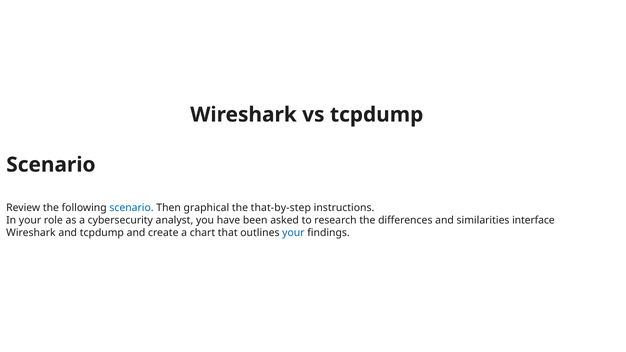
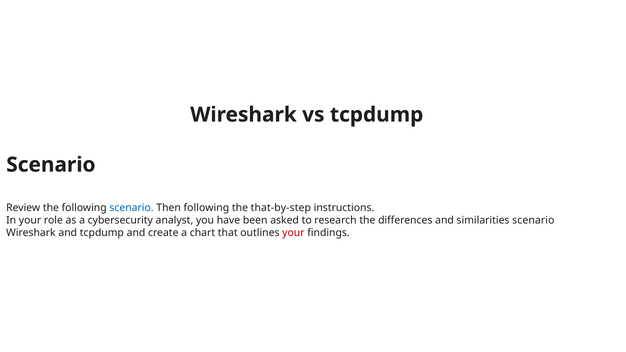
Then graphical: graphical -> following (206, 208)
similarities interface: interface -> scenario (533, 220)
your colour: blue -> red (293, 233)
